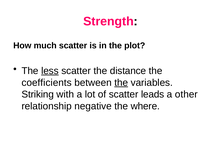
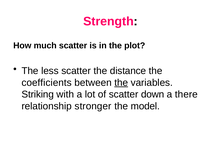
less underline: present -> none (50, 71)
leads: leads -> down (153, 94)
other: other -> there (186, 94)
negative: negative -> stronger (93, 106)
where: where -> model (145, 106)
